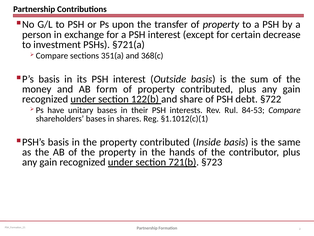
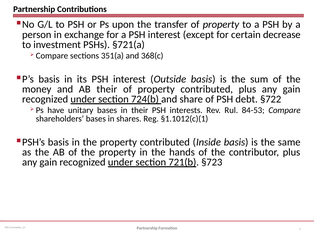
AB form: form -> their (107, 89)
122(b: 122(b -> 724(b (145, 99)
